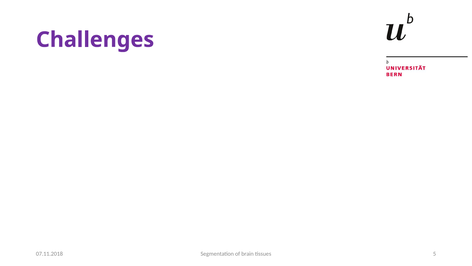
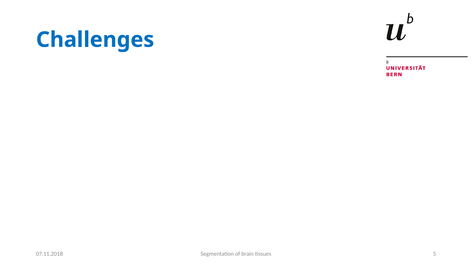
Challenges colour: purple -> blue (95, 40)
